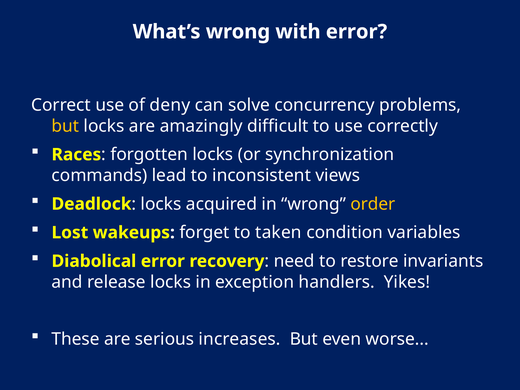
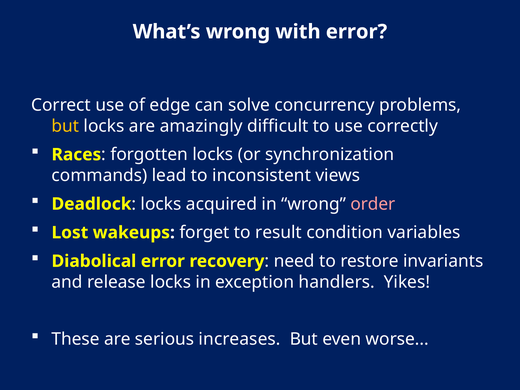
deny: deny -> edge (170, 105)
order colour: yellow -> pink (373, 204)
taken: taken -> result (279, 233)
